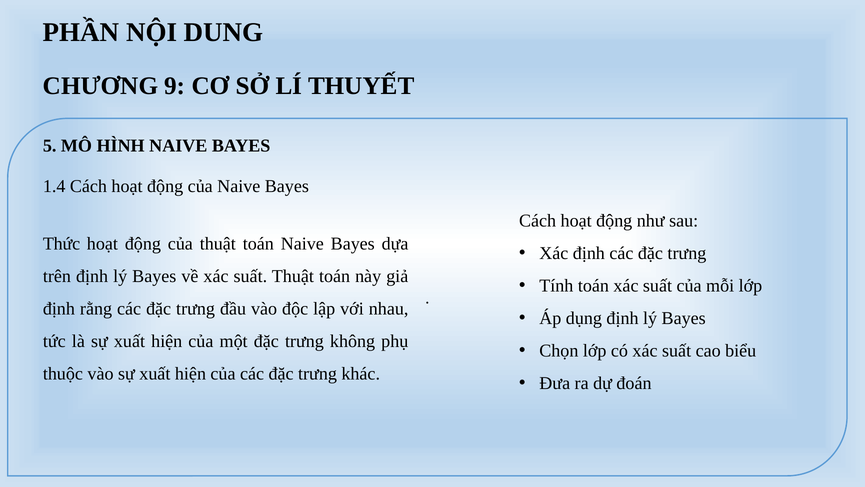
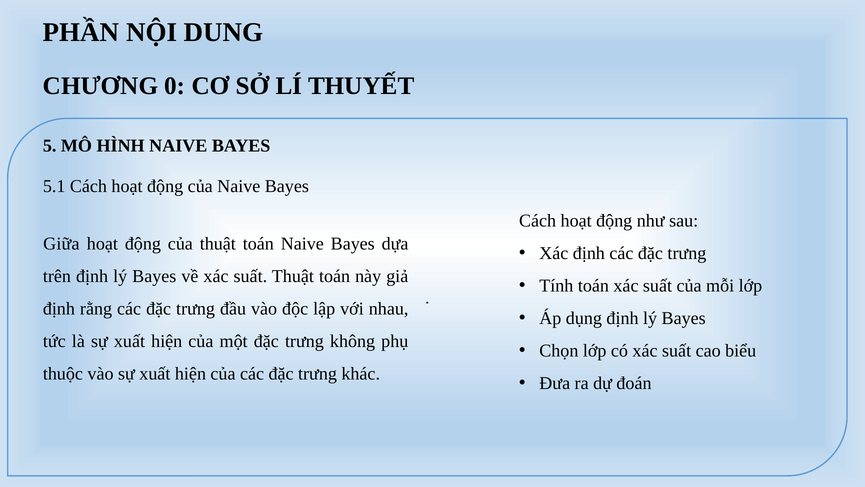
9: 9 -> 0 (175, 86)
1.4: 1.4 -> 5.1 (54, 186)
Thức: Thức -> Giữa (61, 244)
